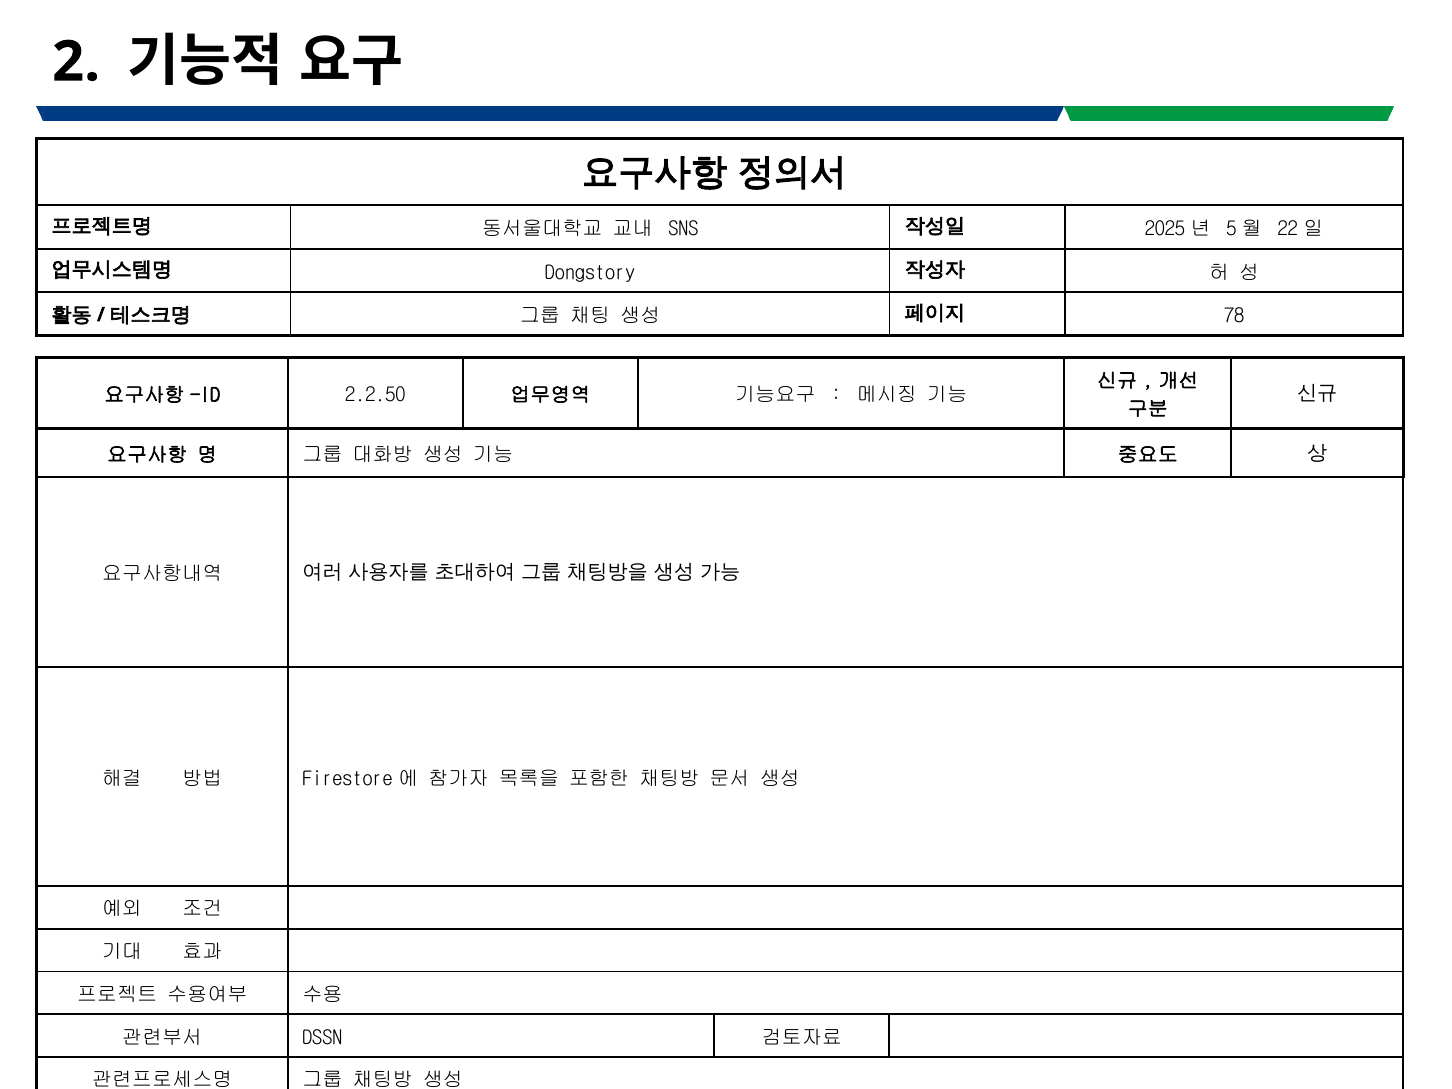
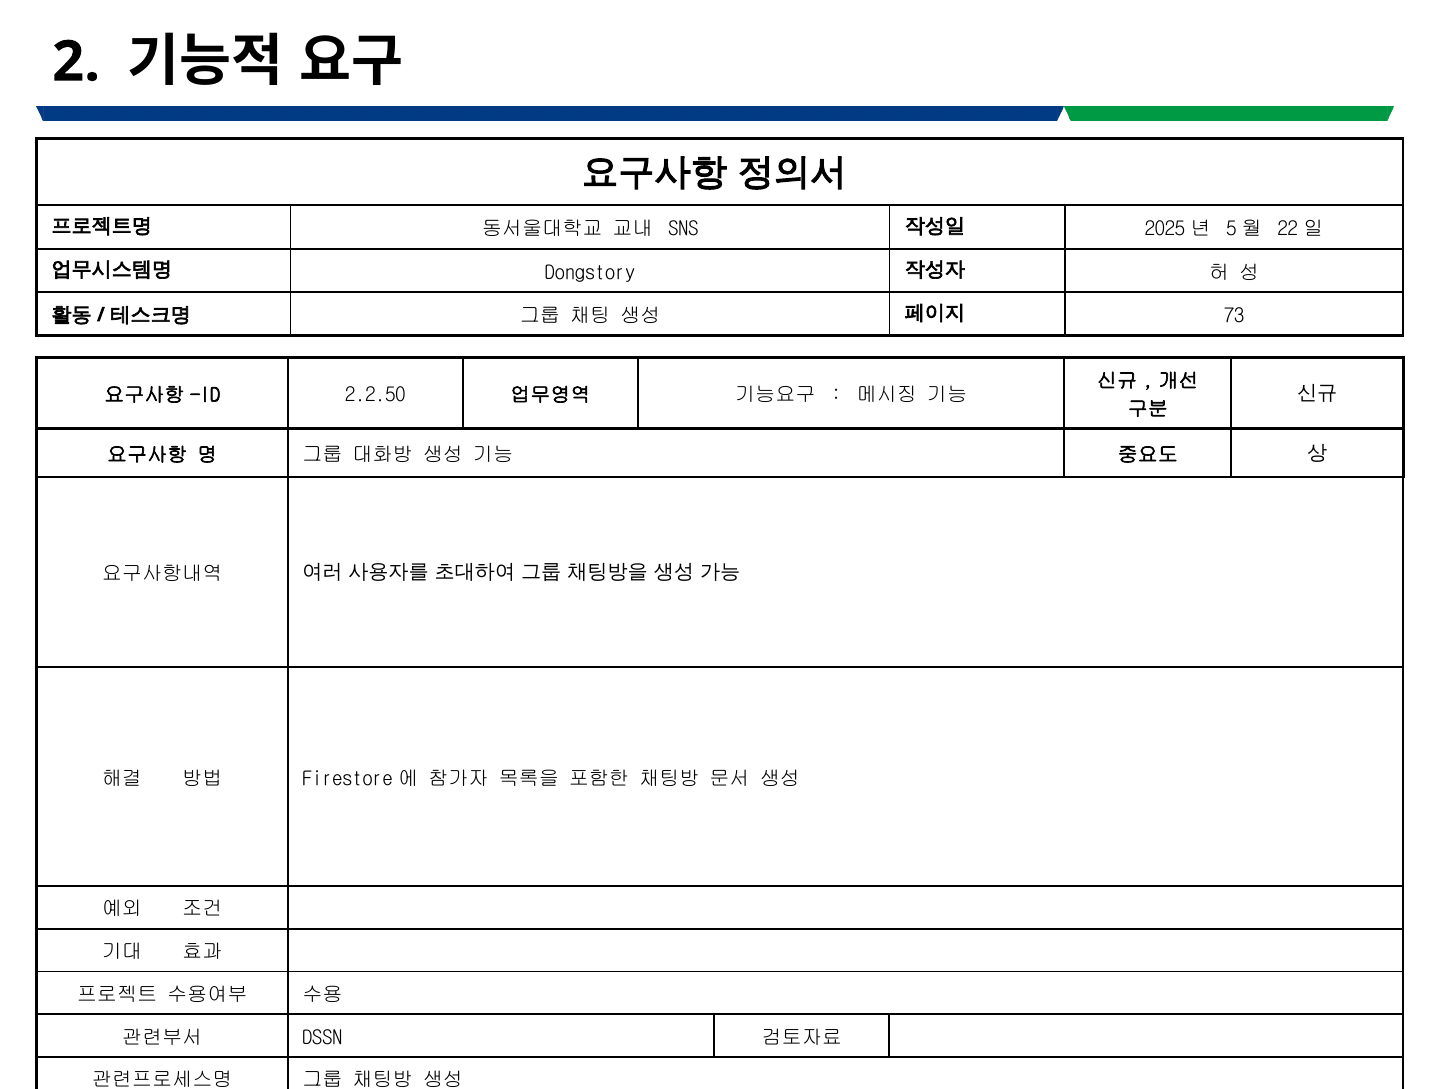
78: 78 -> 73 (1234, 316)
